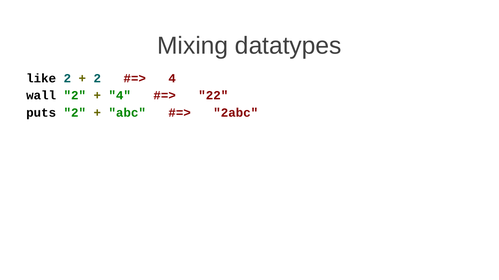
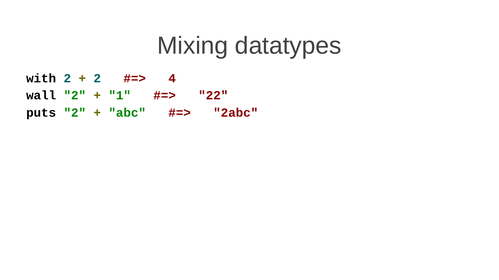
like: like -> with (41, 78)
4: 4 -> 1 (120, 96)
